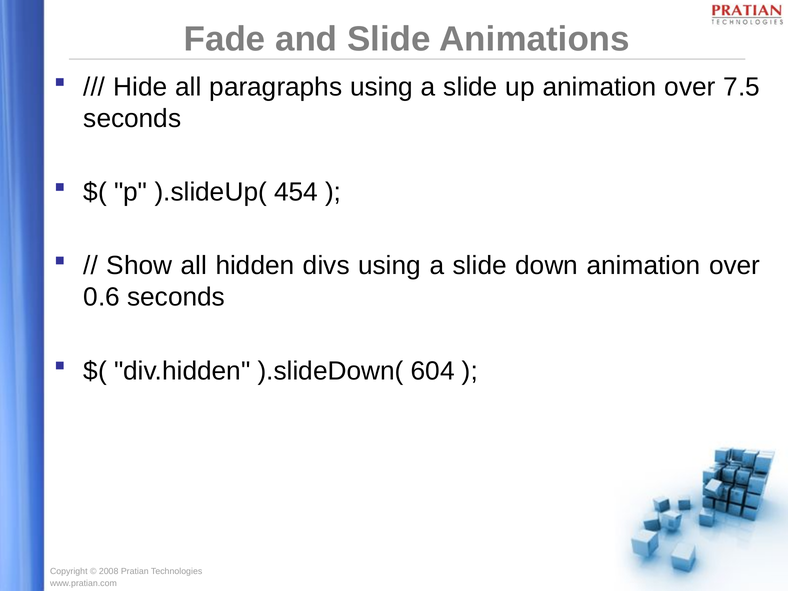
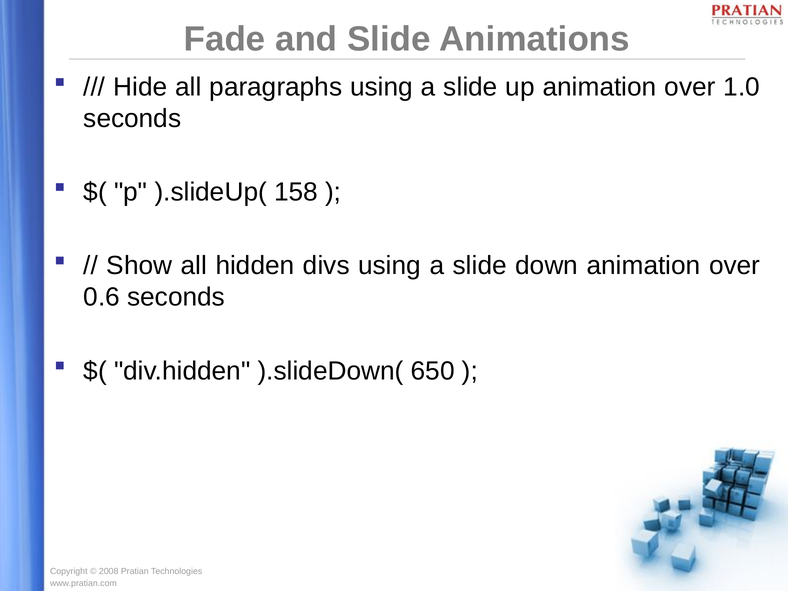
7.5: 7.5 -> 1.0 (742, 87)
454: 454 -> 158 (296, 192)
604: 604 -> 650 (433, 371)
